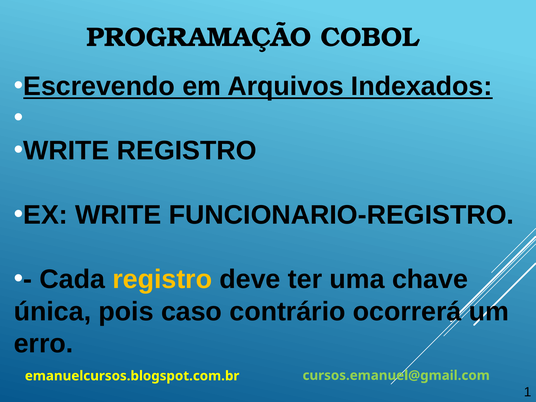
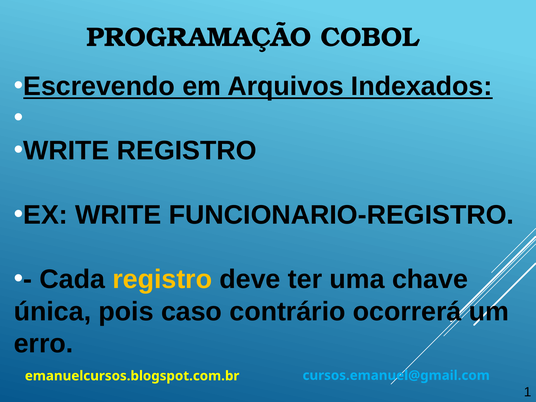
cursos.emanuel@gmail.com colour: light green -> light blue (396, 375)
